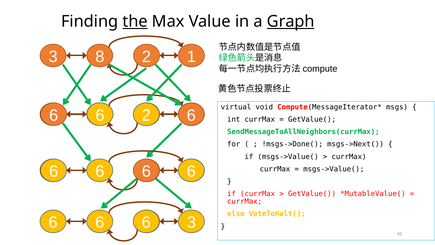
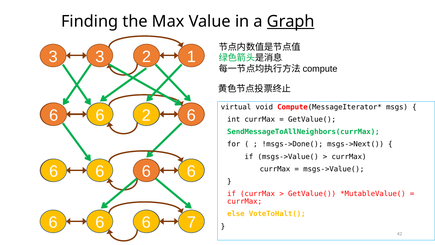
the underline: present -> none (135, 21)
3 8: 8 -> 3 (100, 57)
3: 3 -> 7 (191, 222)
